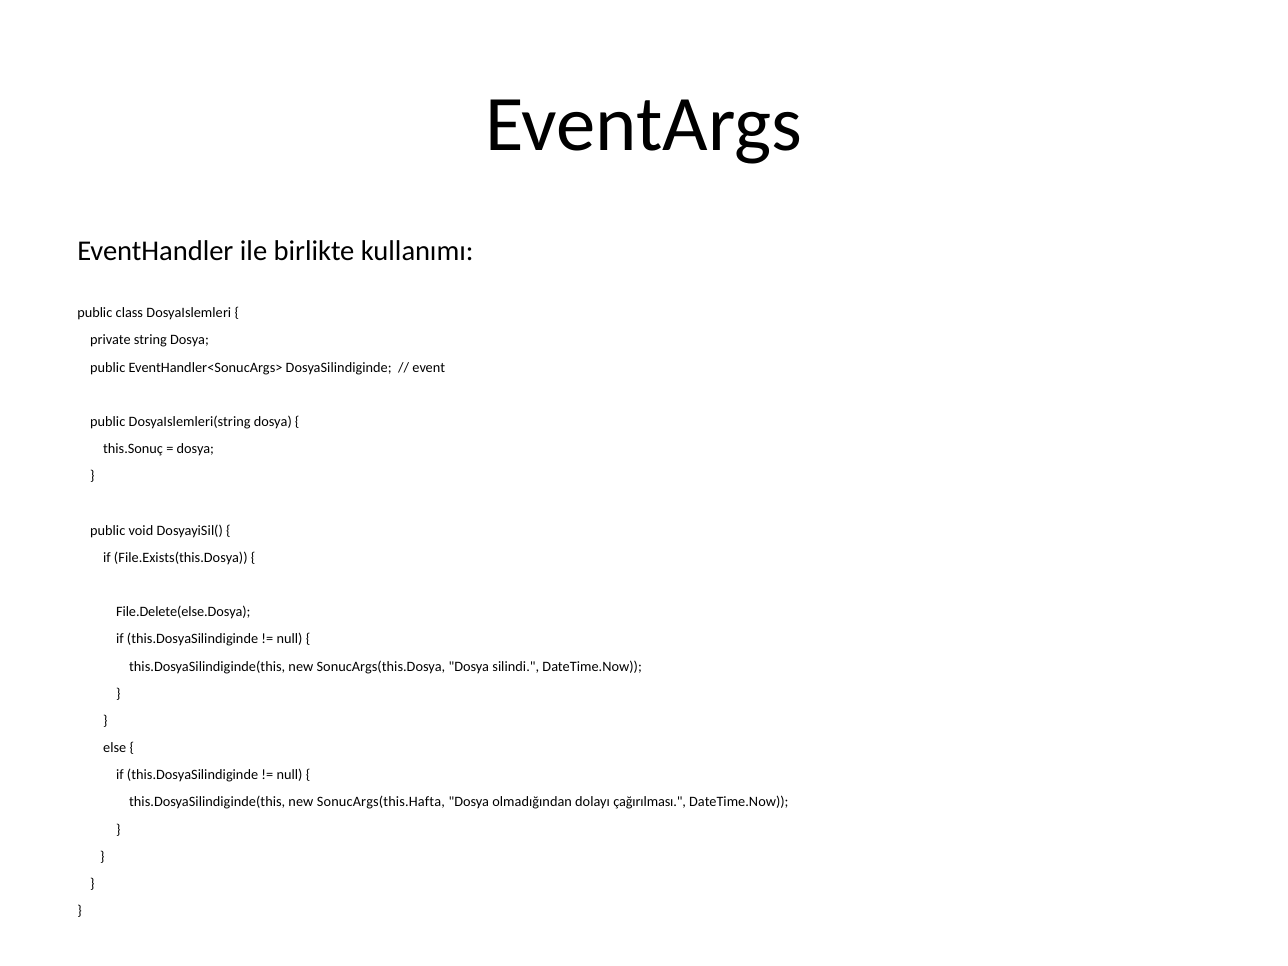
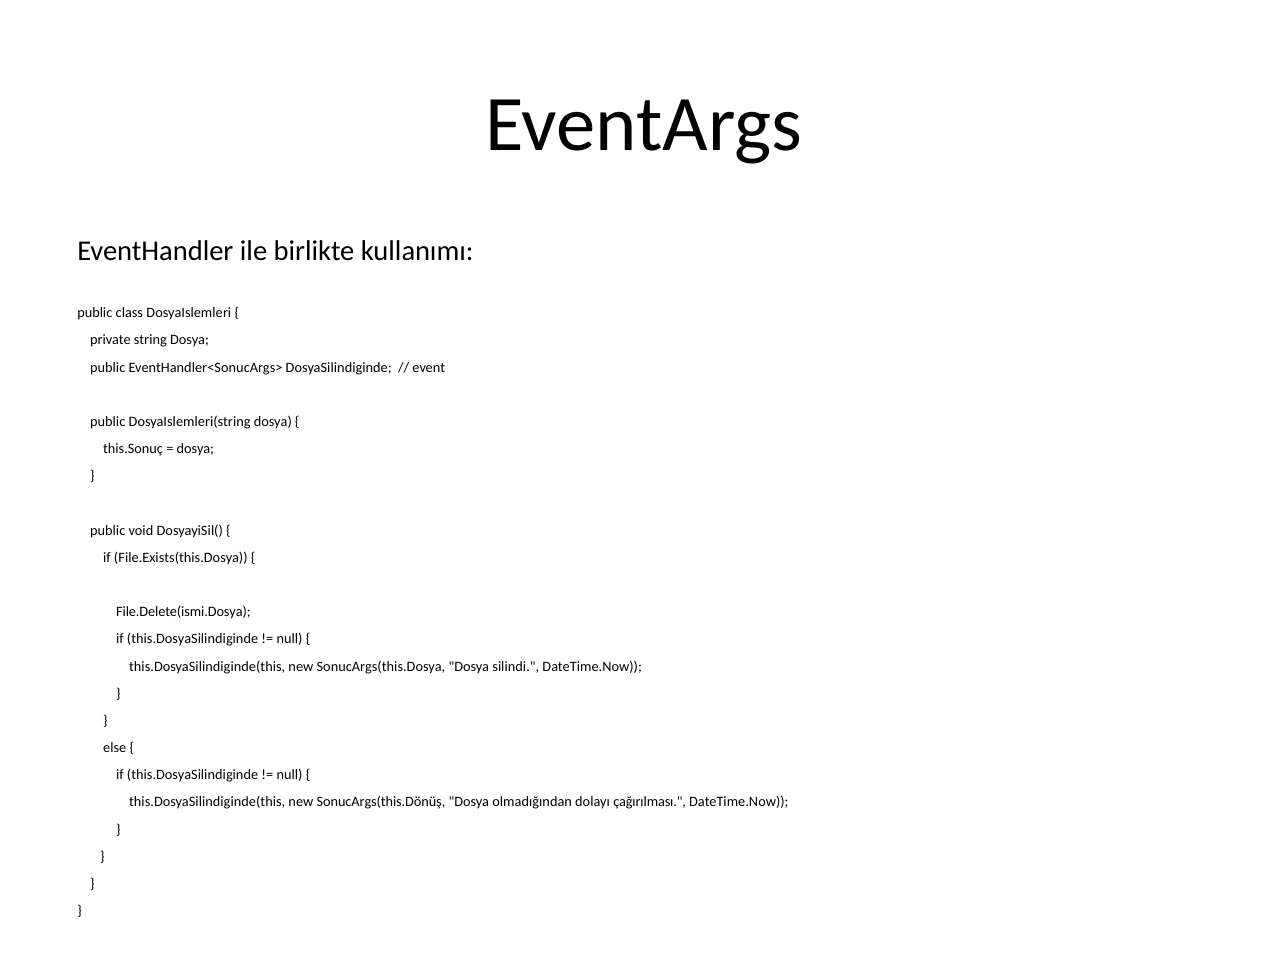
File.Delete(else.Dosya: File.Delete(else.Dosya -> File.Delete(ismi.Dosya (183, 612)
SonucArgs(this.Hafta: SonucArgs(this.Hafta -> SonucArgs(this.Dönüş (381, 802)
